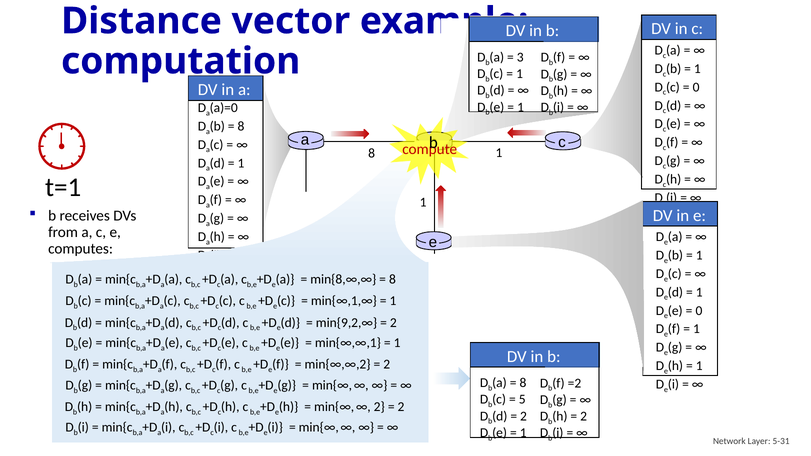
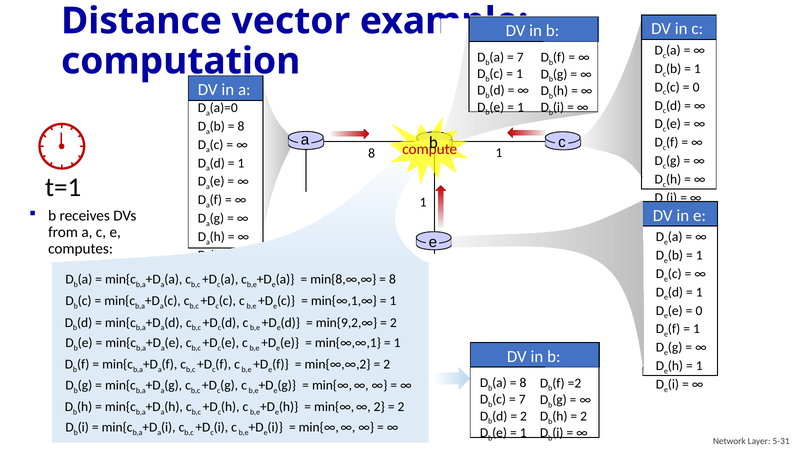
3: 3 -> 7 (520, 57)
5: 5 -> 7 (522, 400)
